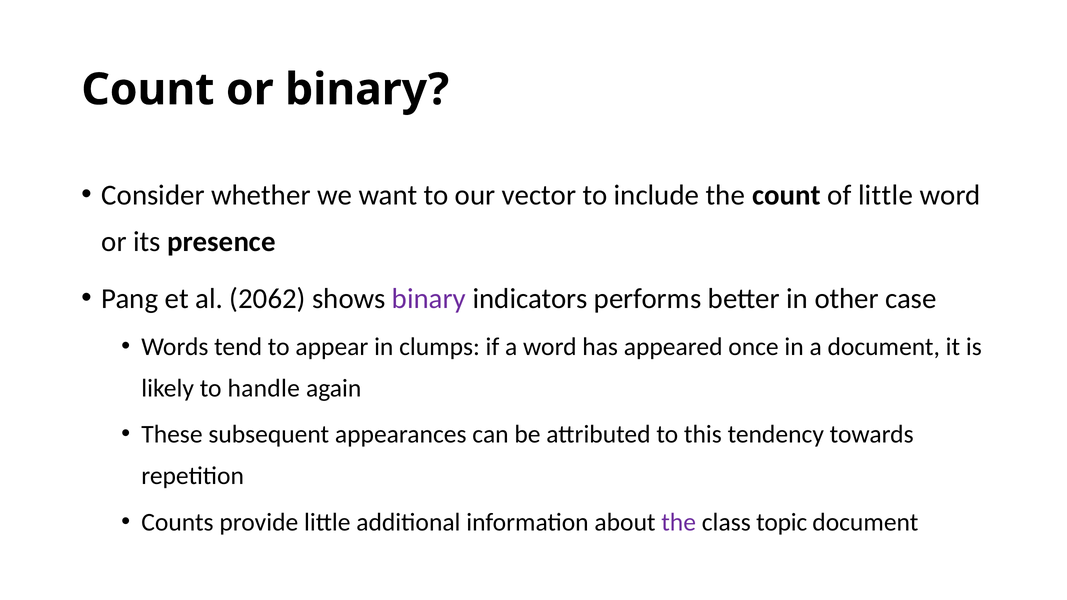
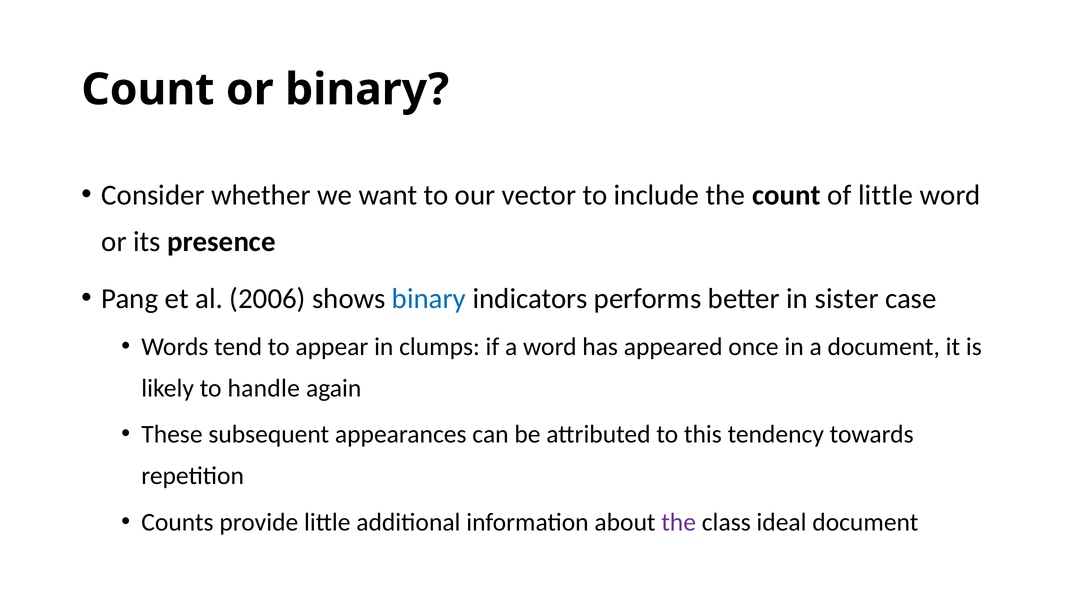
2062: 2062 -> 2006 (268, 299)
binary colour: purple -> blue (429, 299)
other: other -> sister (847, 299)
topic: topic -> ideal (782, 522)
